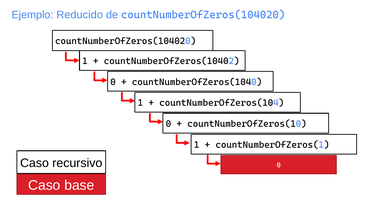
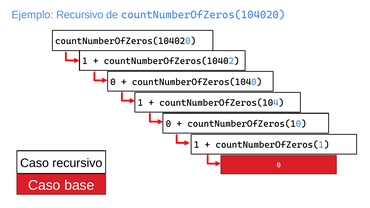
Ejemplo Reducido: Reducido -> Recursivo (80, 15)
